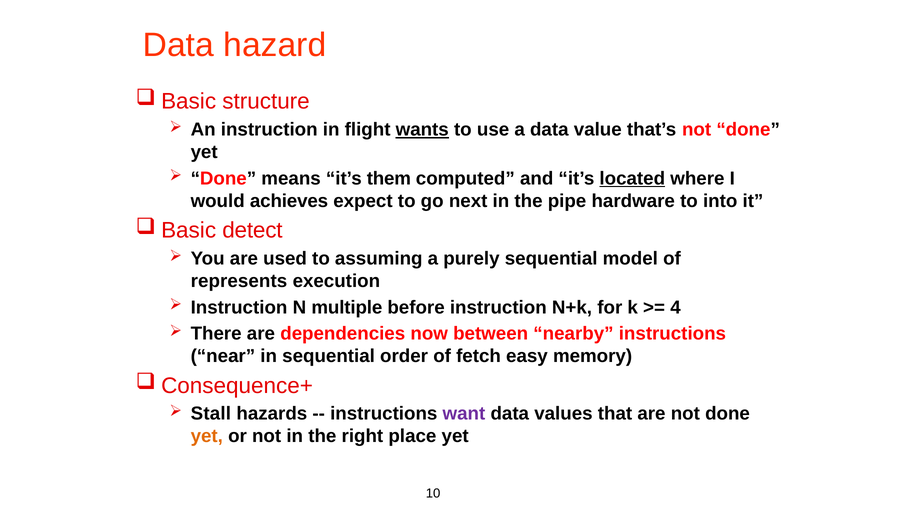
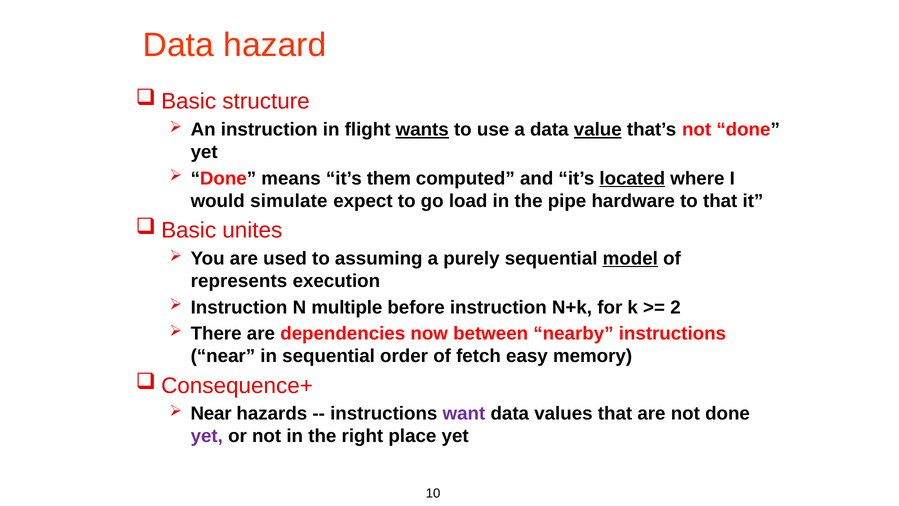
value underline: none -> present (598, 130)
achieves: achieves -> simulate (289, 201)
next: next -> load (468, 201)
to into: into -> that (720, 201)
detect: detect -> unites (252, 230)
model underline: none -> present (630, 258)
4: 4 -> 2 (675, 307)
Stall: Stall -> Near (211, 414)
yet colour: orange -> purple (207, 436)
